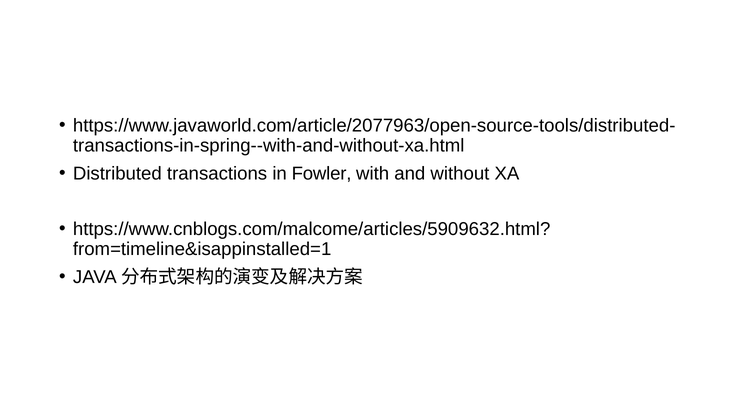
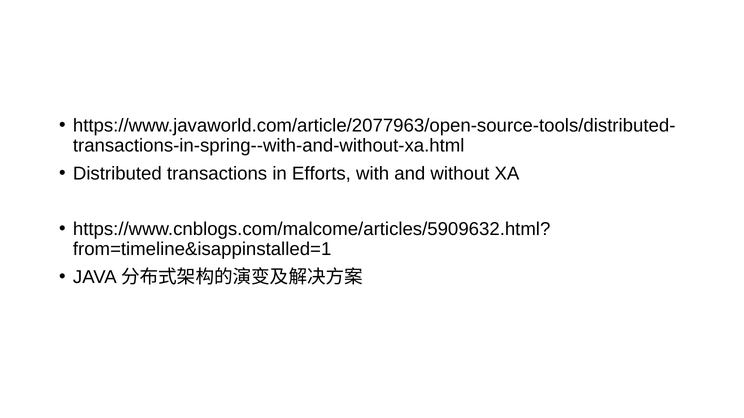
Fowler: Fowler -> Efforts (321, 174)
